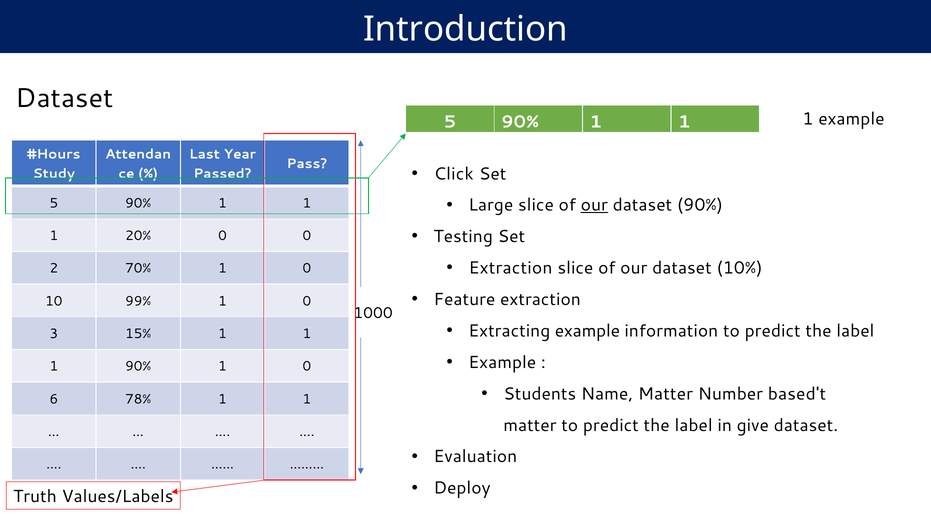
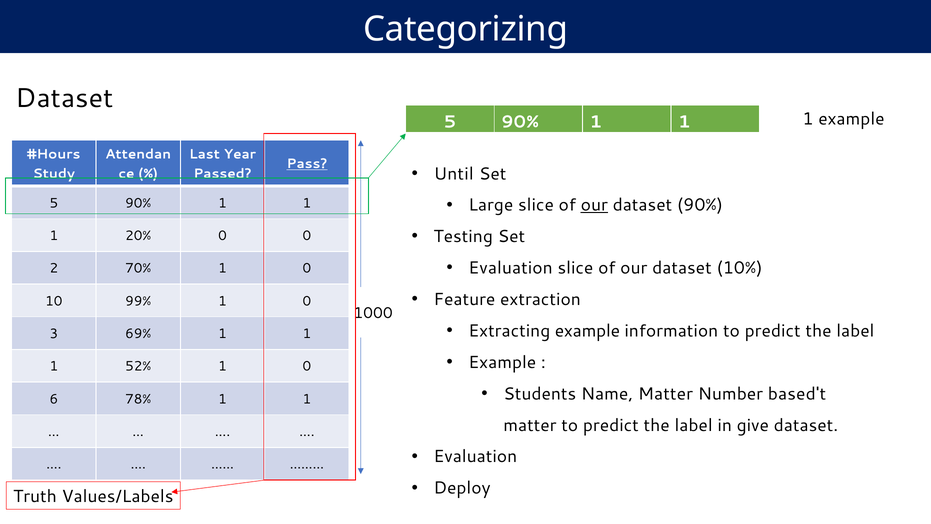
Introduction: Introduction -> Categorizing (466, 29)
Pass underline: none -> present (307, 164)
Click: Click -> Until (454, 174)
Extraction: Extraction -> Evaluation (511, 268)
15%: 15% -> 69% (138, 334)
1 90%: 90% -> 52% (138, 366)
